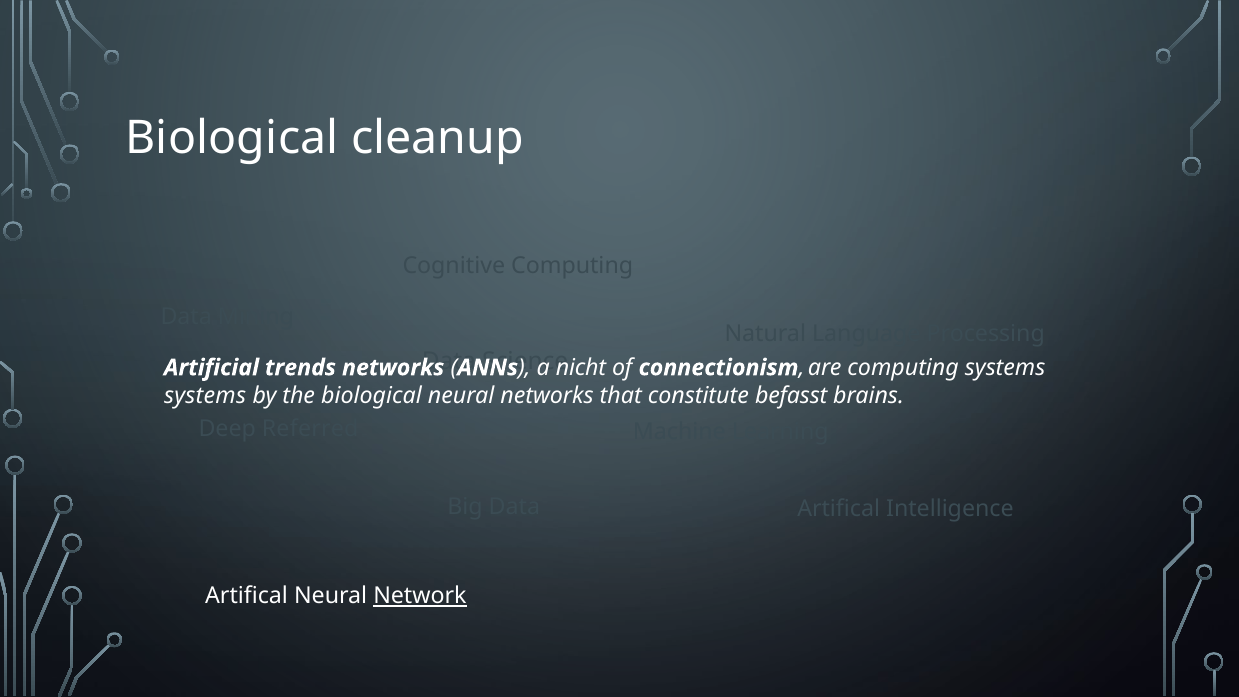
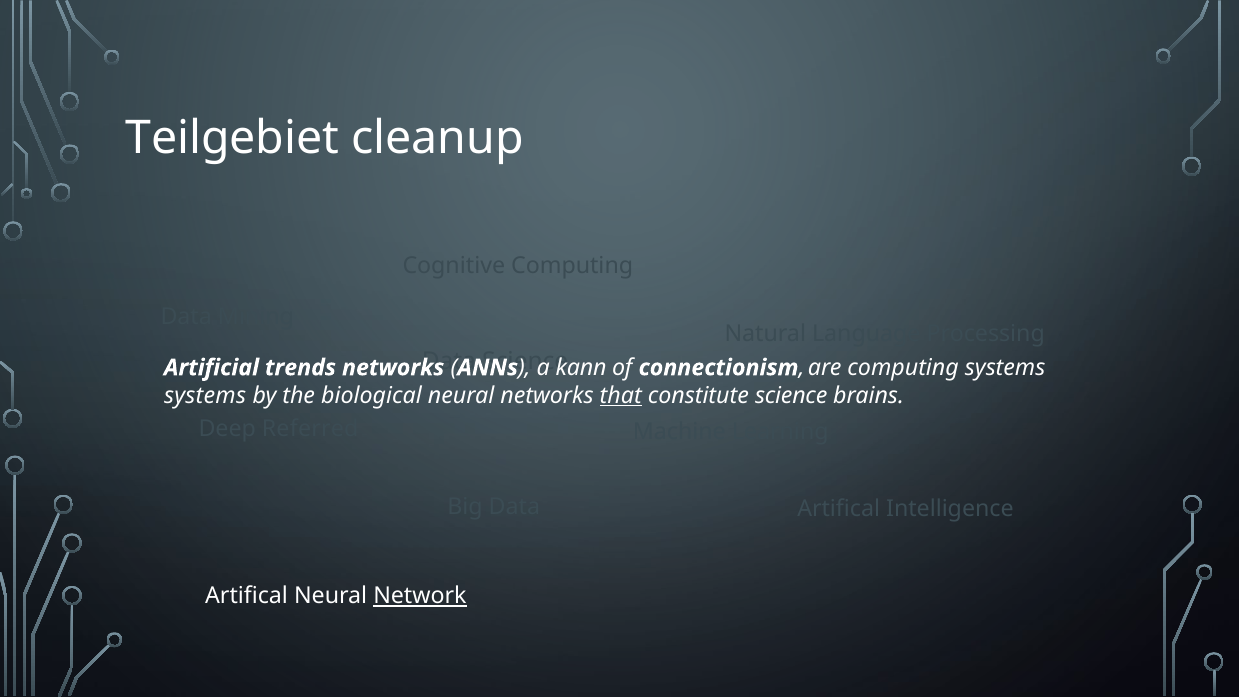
Biological: Biological -> Teilgebiet (232, 138)
nicht: nicht -> kann (581, 368)
that underline: none -> present (621, 395)
constitute befasst: befasst -> science (791, 395)
